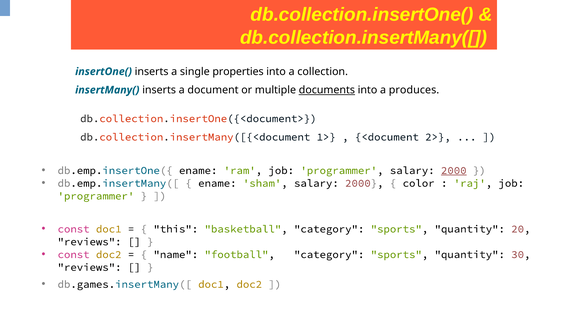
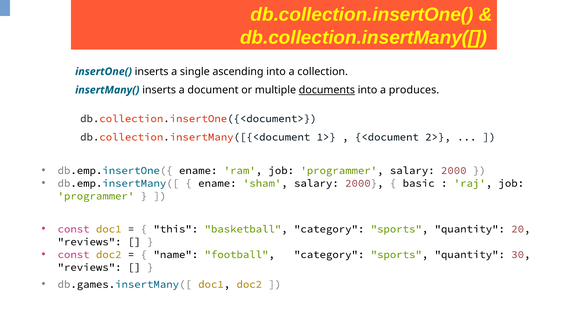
properties: properties -> ascending (238, 72)
2000 underline: present -> none (454, 171)
color: color -> basic (419, 184)
